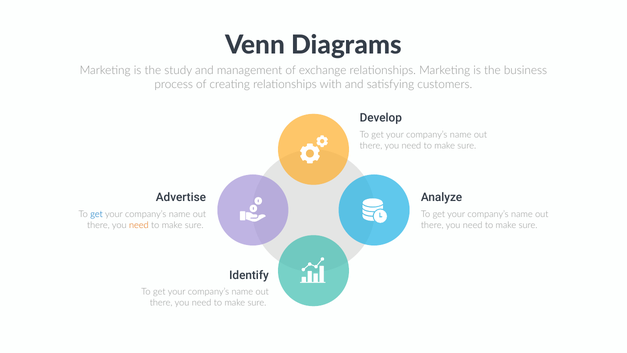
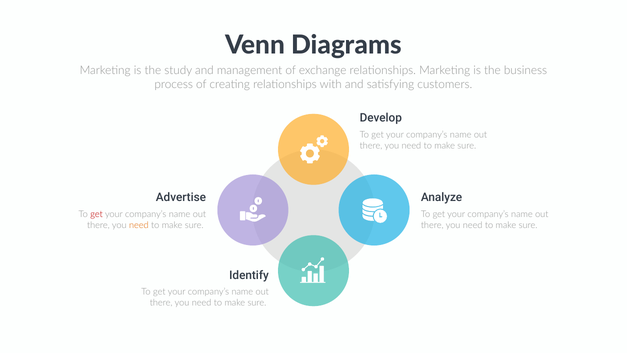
get colour: blue -> red (97, 214)
